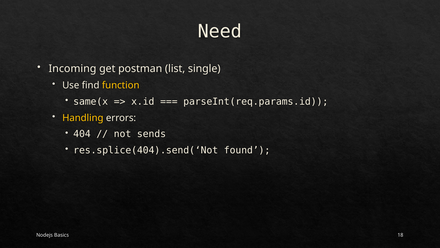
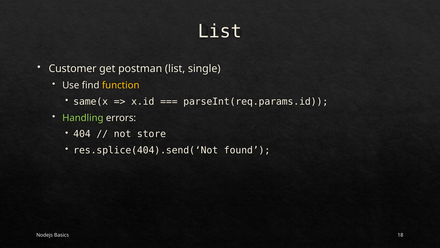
Need: Need -> List (220, 31)
Incoming: Incoming -> Customer (73, 68)
Handling colour: yellow -> light green (83, 118)
sends: sends -> store (151, 134)
